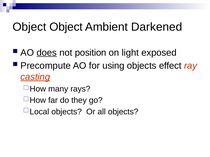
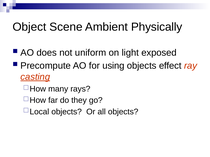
Object Object: Object -> Scene (66, 27)
Darkened: Darkened -> Physically (157, 27)
does underline: present -> none (47, 53)
position: position -> uniform (91, 53)
